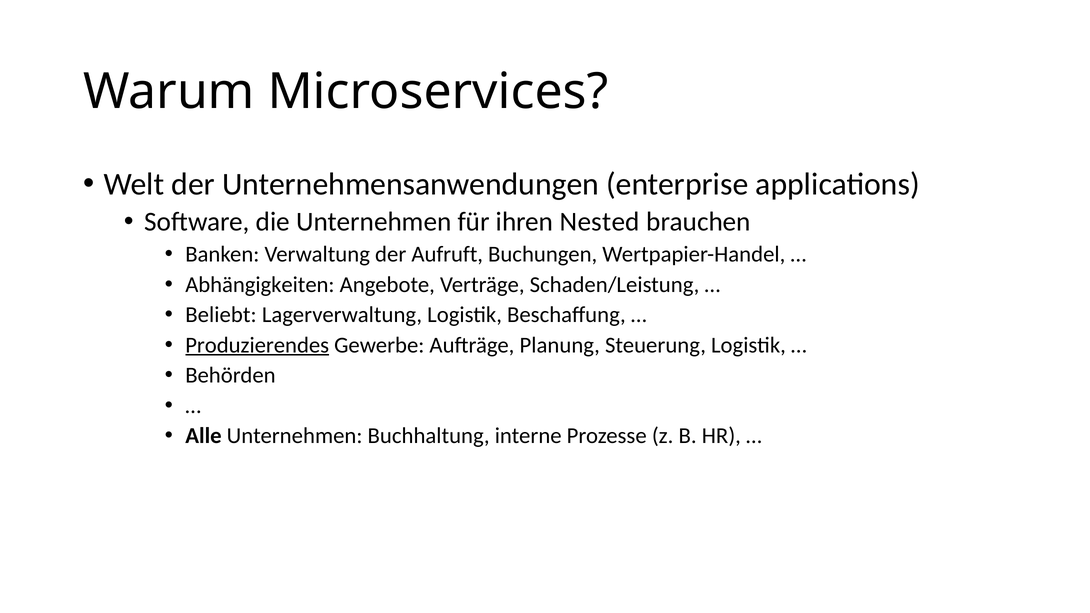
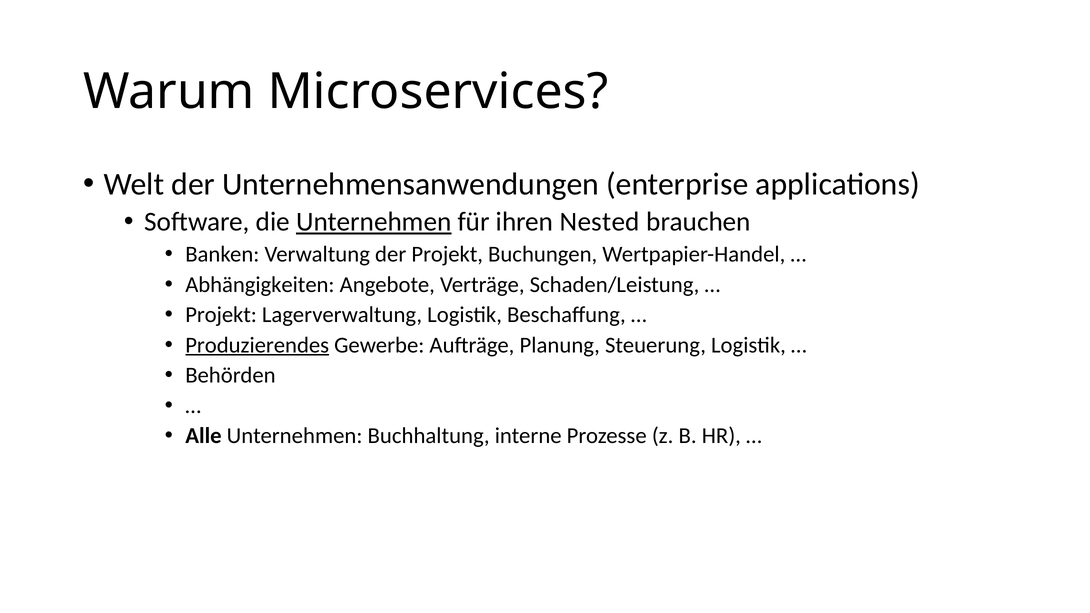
Unternehmen underline: none -> present (374, 222)
der Aufruft: Aufruft -> Projekt (447, 254)
Beliebt: Beliebt -> Projekt (221, 315)
